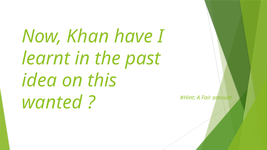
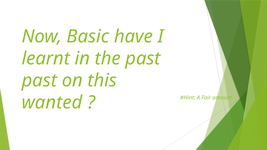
Khan: Khan -> Basic (88, 36)
idea: idea -> past (39, 80)
